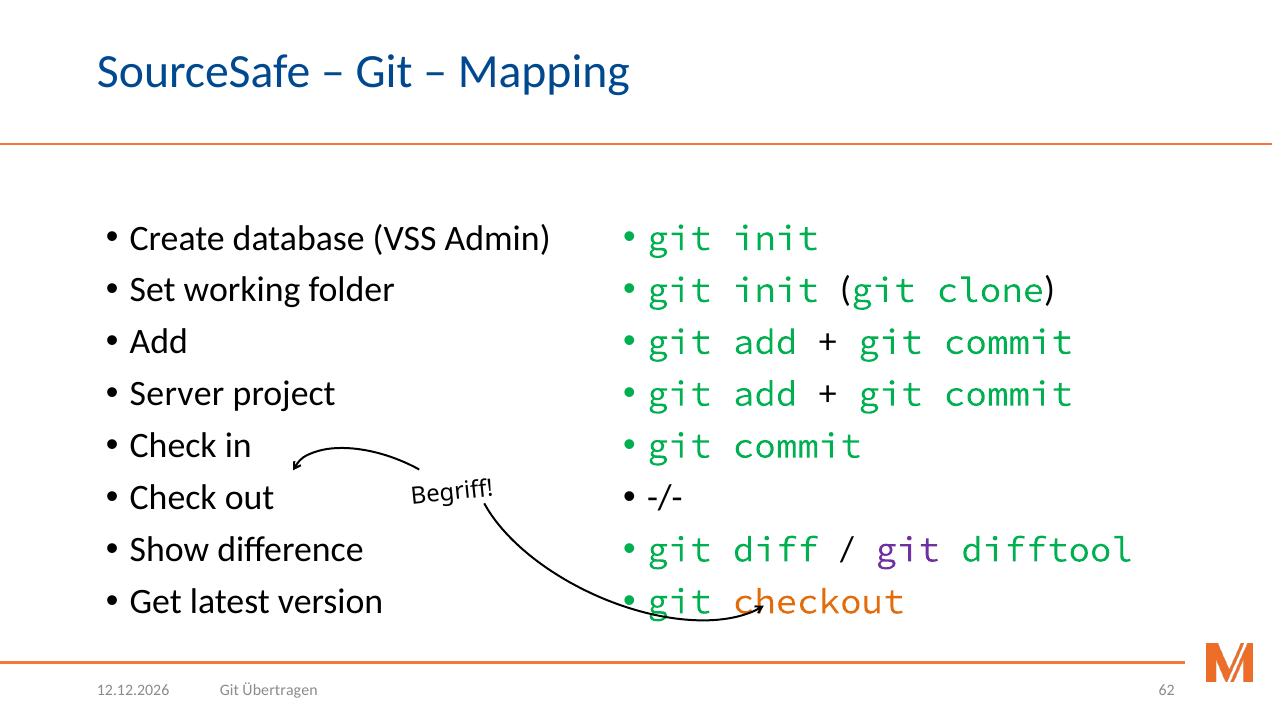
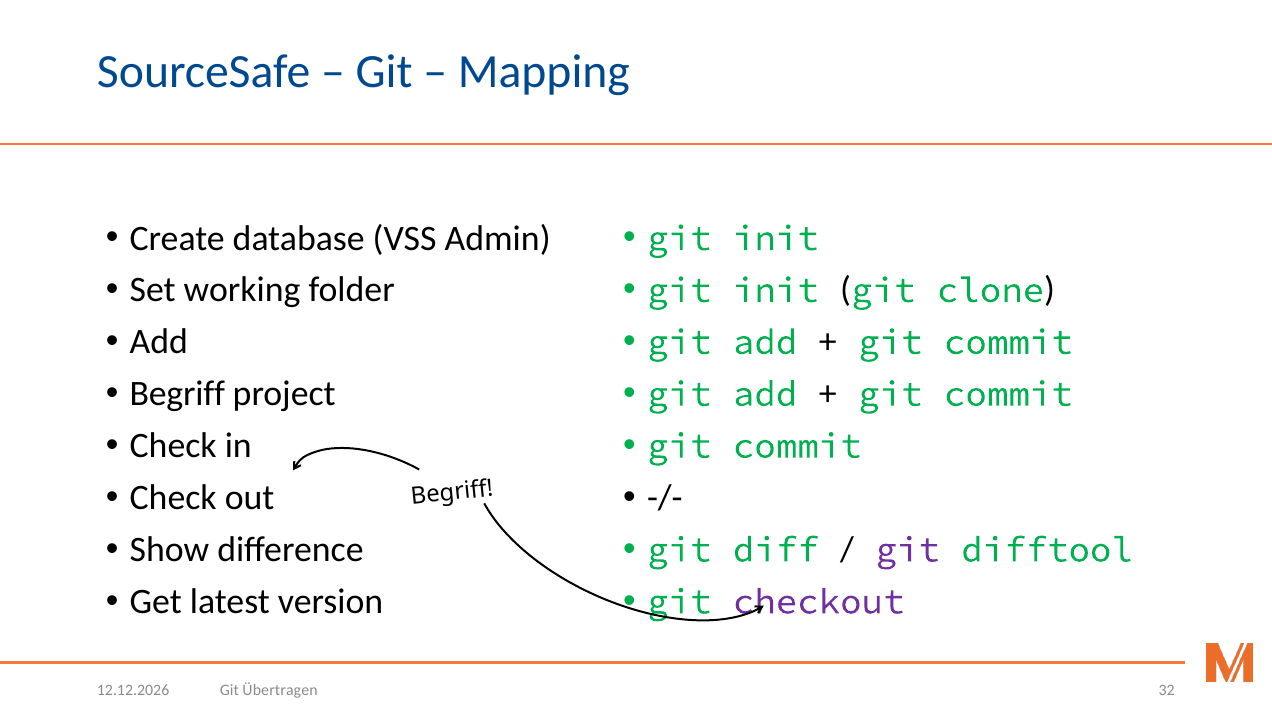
Server: Server -> Begriff (177, 394)
checkout colour: orange -> purple (819, 602)
62: 62 -> 32 (1167, 691)
